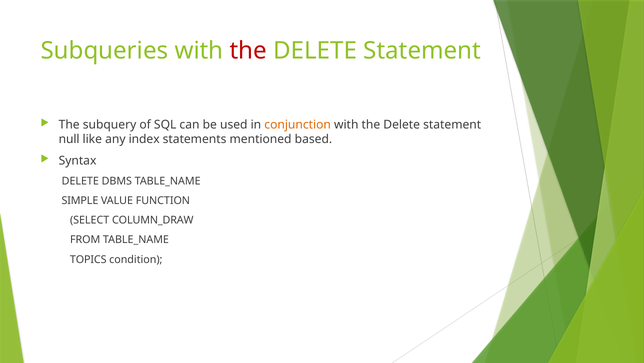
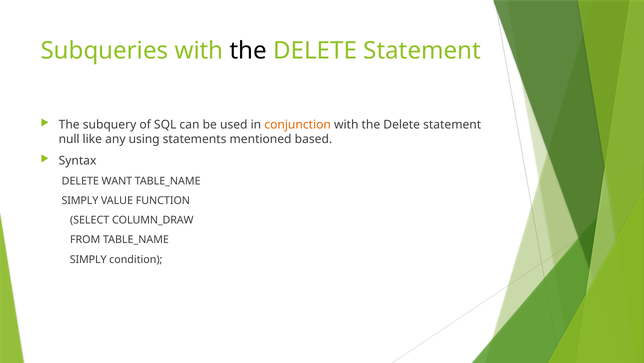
the colour: red -> black (248, 51)
index: index -> using (144, 139)
DBMS: DBMS -> WANT (117, 181)
SIMPLE: SIMPLE -> SIMPLY (80, 200)
TOPICS: TOPICS -> SIMPLY (88, 259)
